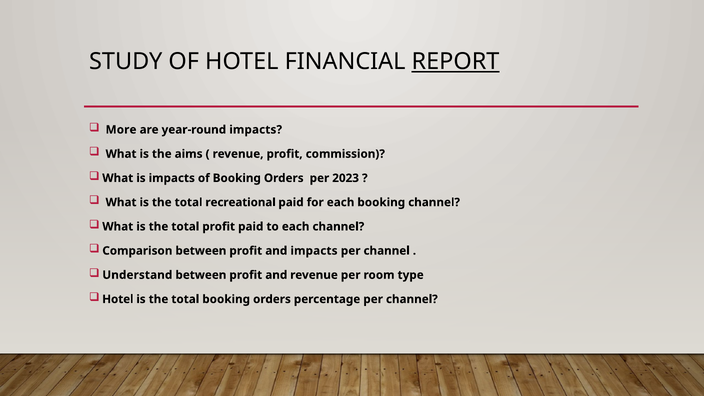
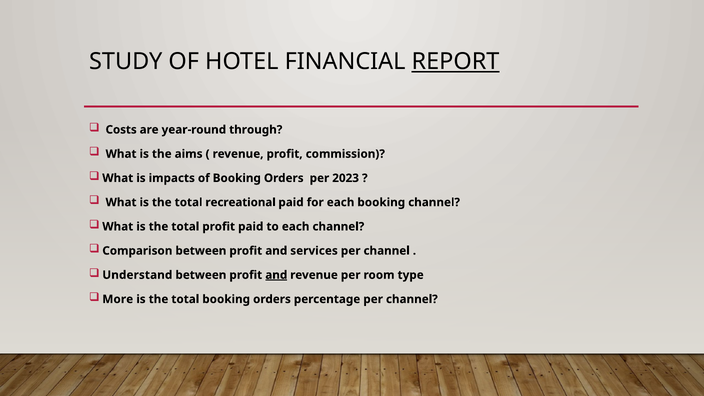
More: More -> Costs (121, 130)
year-round impacts: impacts -> through (256, 130)
and impacts: impacts -> services (314, 251)
and underline: none -> present (276, 275)
Hotel: Hotel -> More (118, 299)
